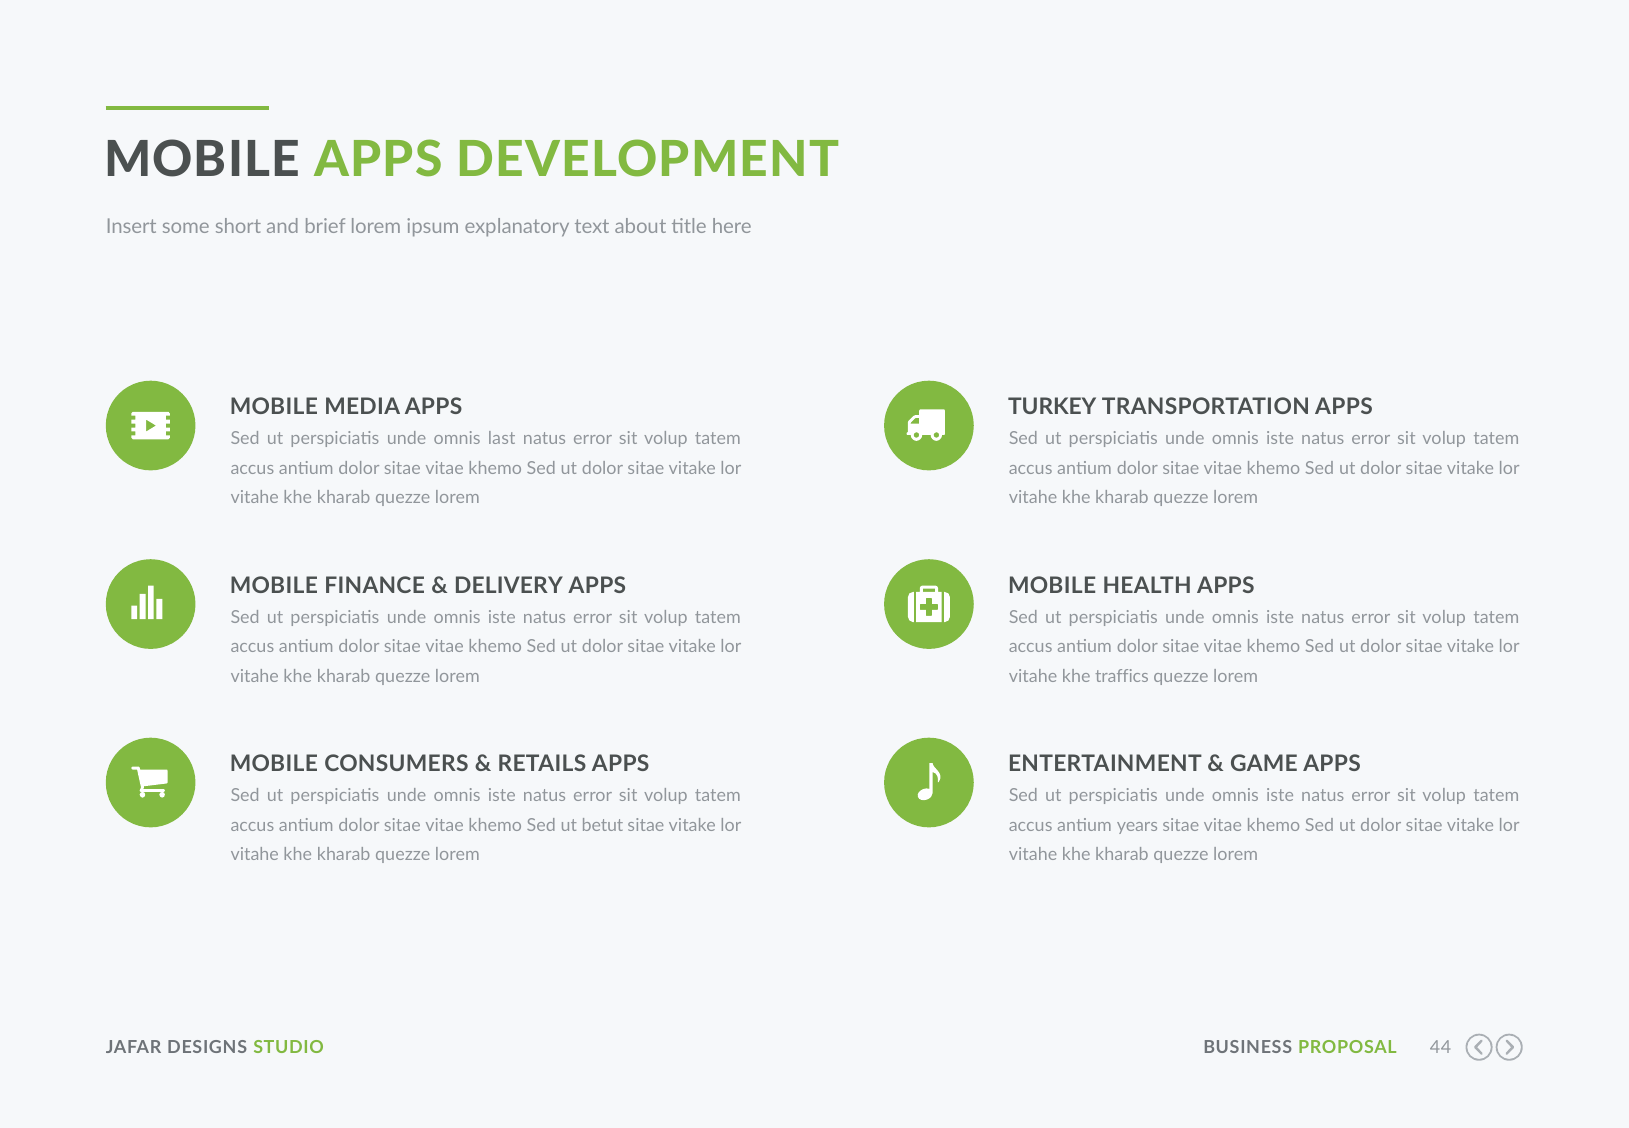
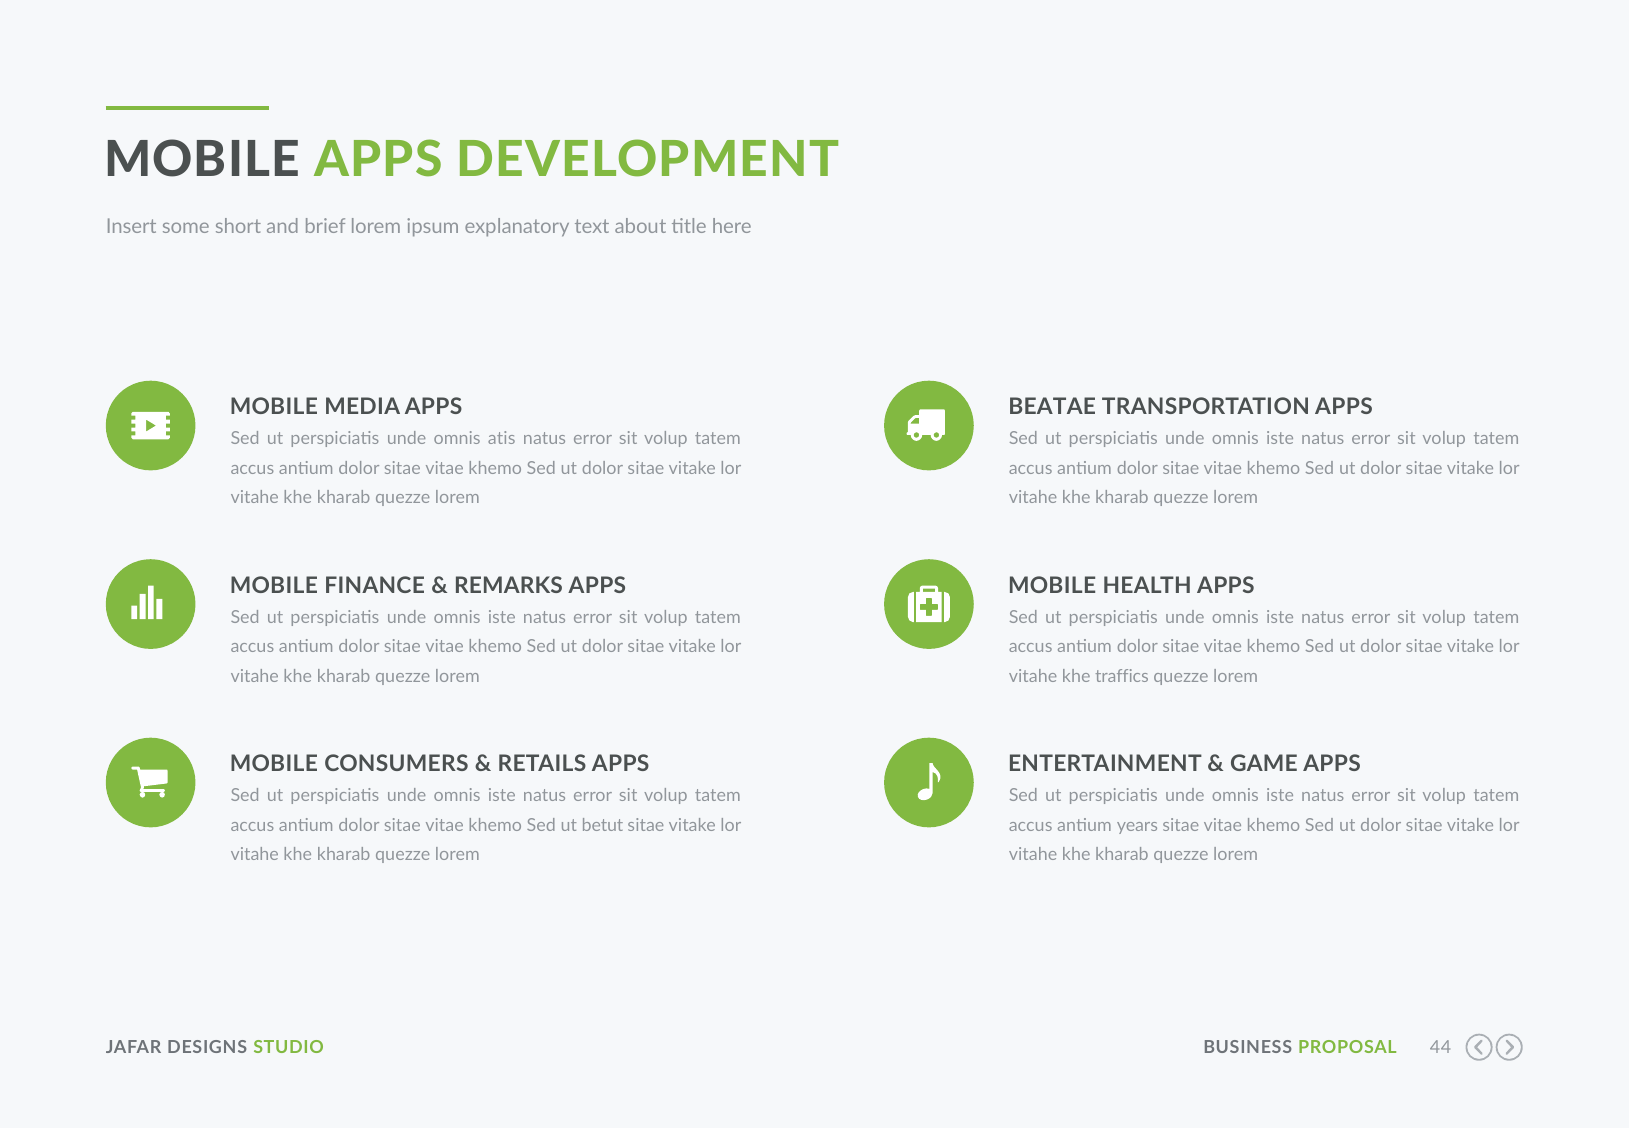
TURKEY: TURKEY -> BEATAE (1052, 407)
last: last -> atis (502, 439)
DELIVERY: DELIVERY -> REMARKS (509, 585)
